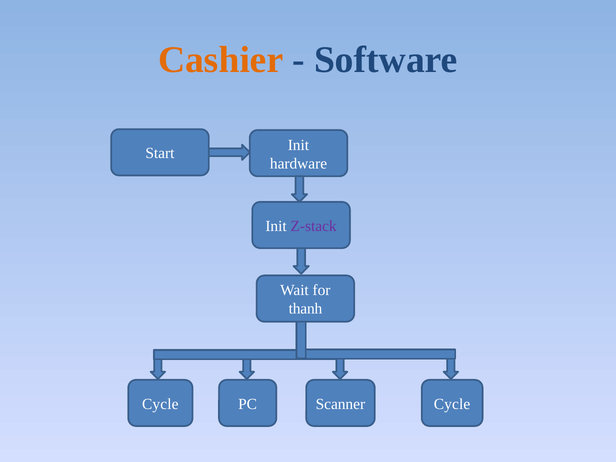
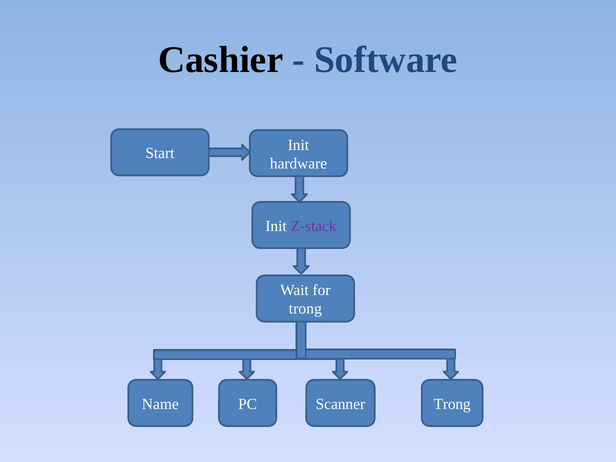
Cashier colour: orange -> black (221, 60)
thanh: thanh -> trong (305, 309)
Cycle: Cycle -> Name (160, 404)
Cycle: Cycle -> Trong (452, 404)
